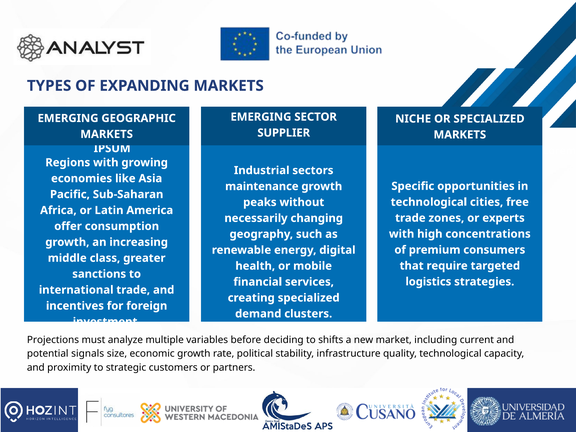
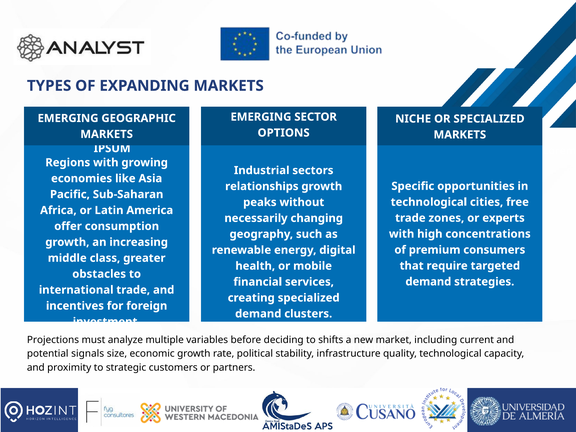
SUPPLIER: SUPPLIER -> OPTIONS (284, 133)
maintenance: maintenance -> relationships (262, 186)
sanctions: sanctions -> obstacles (99, 274)
logistics: logistics -> demand (428, 282)
